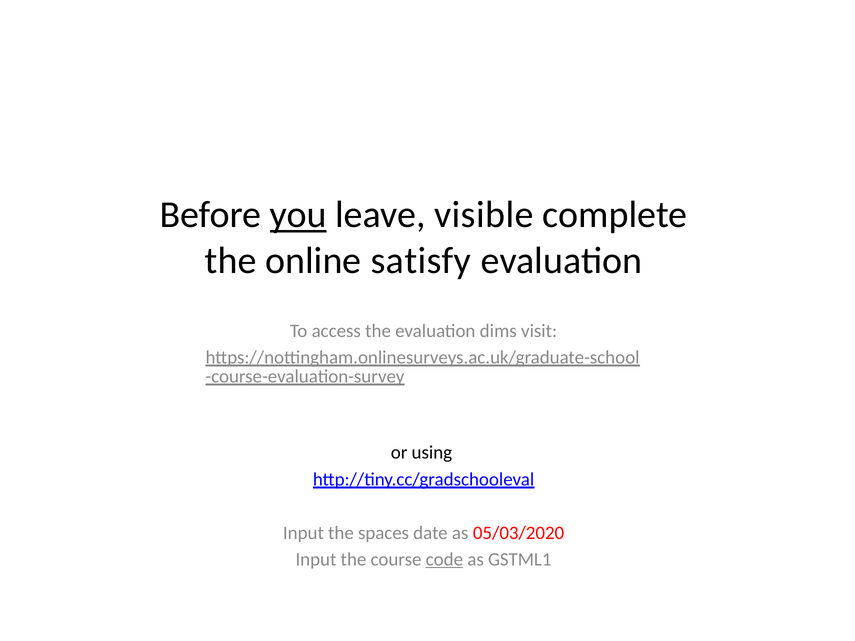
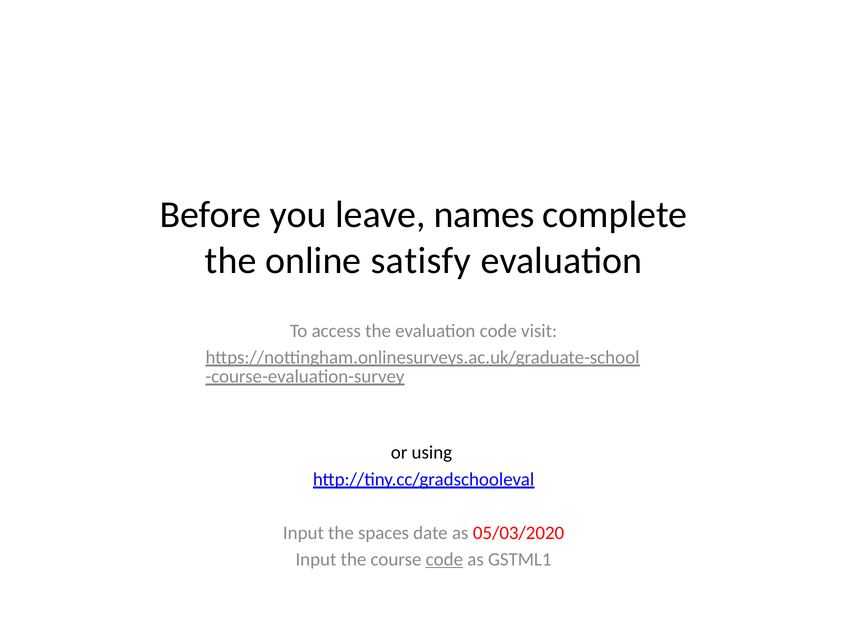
you underline: present -> none (298, 215)
visible: visible -> names (484, 215)
evaluation dims: dims -> code (498, 331)
